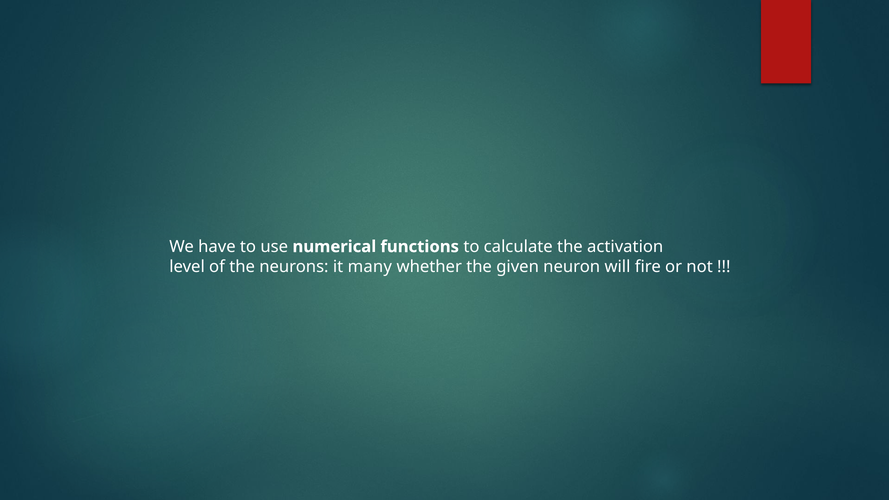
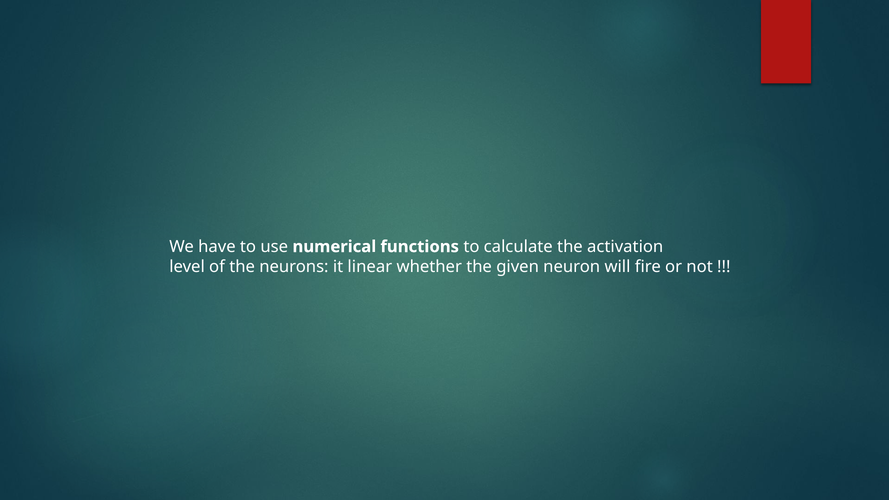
many: many -> linear (370, 267)
